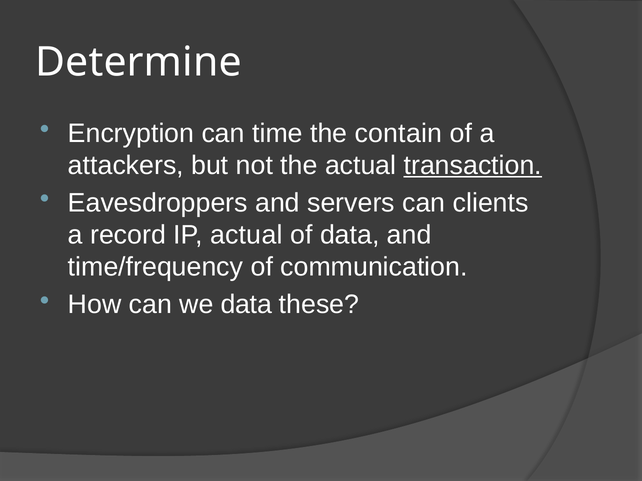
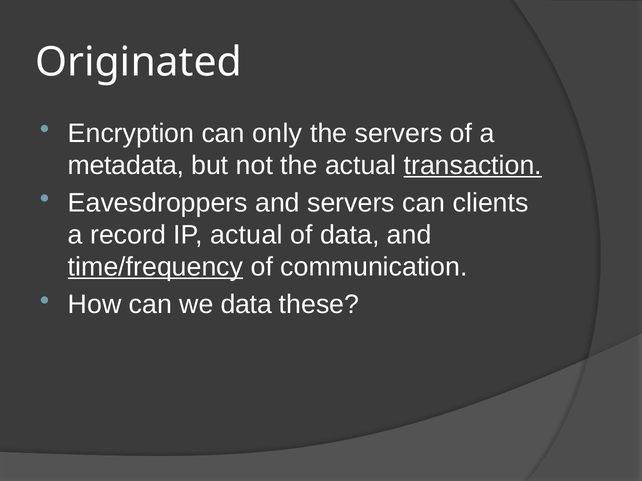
Determine: Determine -> Originated (139, 62)
time: time -> only (277, 133)
the contain: contain -> servers (399, 133)
attackers: attackers -> metadata (126, 166)
time/frequency underline: none -> present (156, 267)
